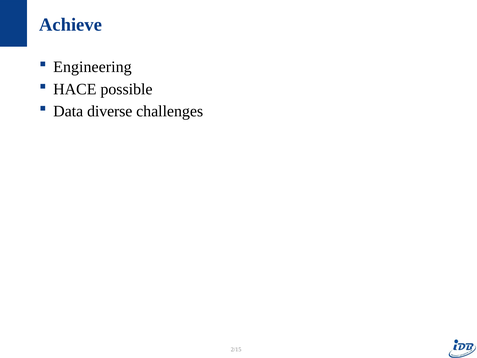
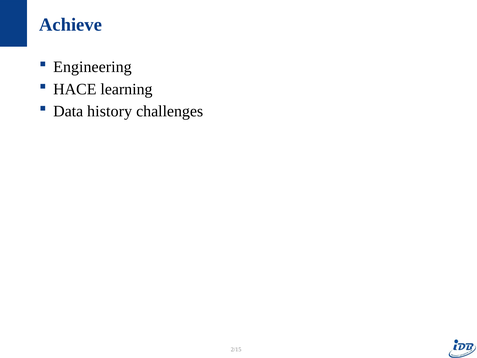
possible: possible -> learning (126, 89)
diverse: diverse -> history (110, 111)
